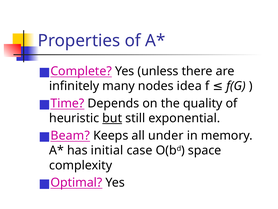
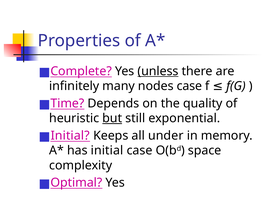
unless underline: none -> present (158, 71)
nodes idea: idea -> case (189, 86)
Beam: Beam -> Initial (70, 135)
